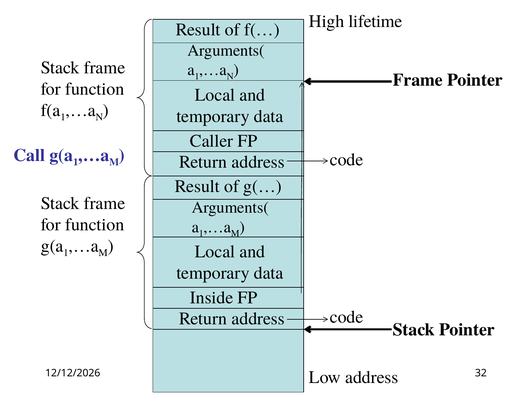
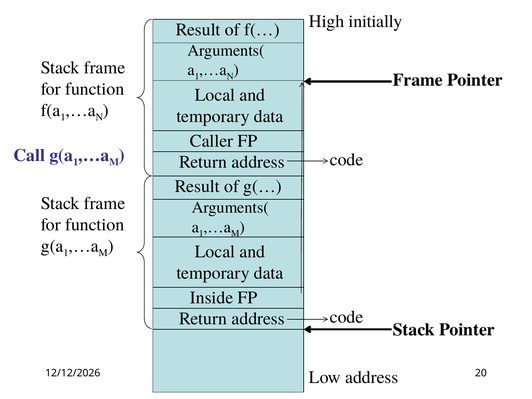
lifetime: lifetime -> initially (376, 21)
32: 32 -> 20 (481, 373)
